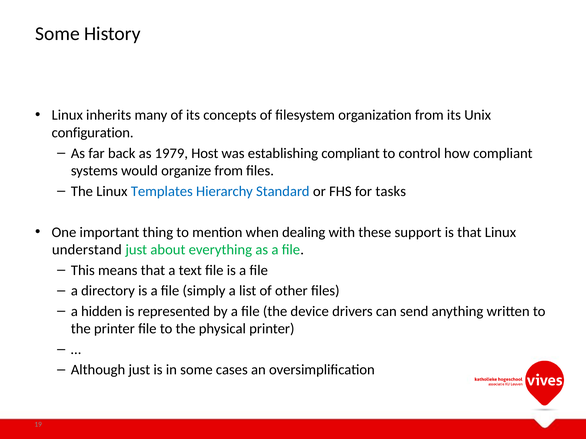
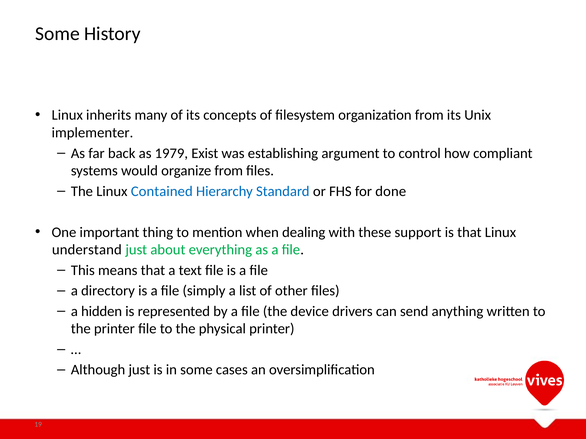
configuration: configuration -> implementer (92, 133)
Host: Host -> Exist (205, 153)
establishing compliant: compliant -> argument (350, 153)
Templates: Templates -> Contained (162, 191)
tasks: tasks -> done (391, 191)
